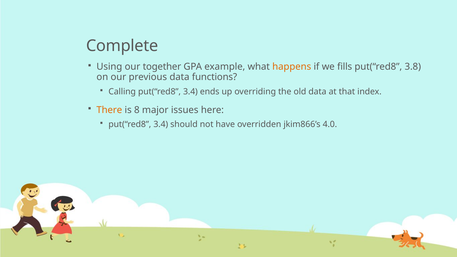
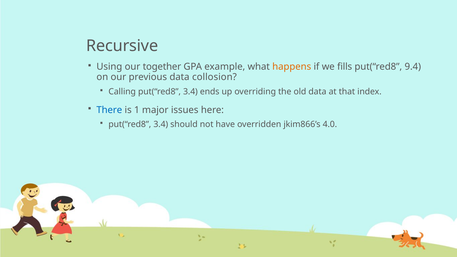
Complete: Complete -> Recursive (122, 46)
3.8: 3.8 -> 9.4 (413, 67)
functions: functions -> collosion (214, 77)
There colour: orange -> blue (109, 110)
8: 8 -> 1 (137, 110)
